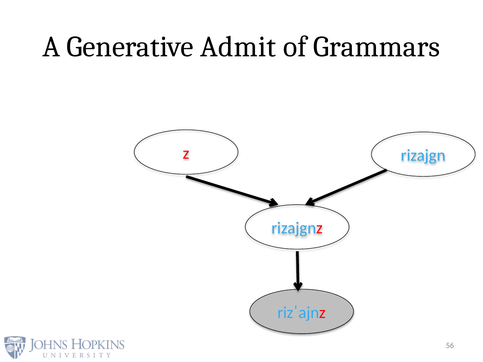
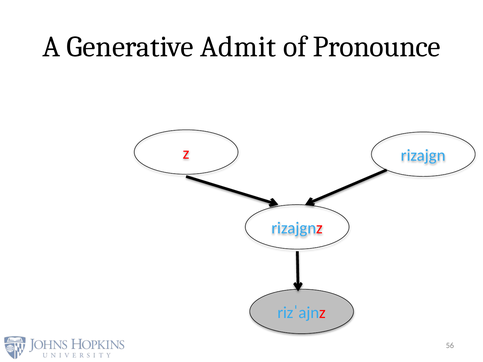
Grammars: Grammars -> Pronounce (377, 47)
